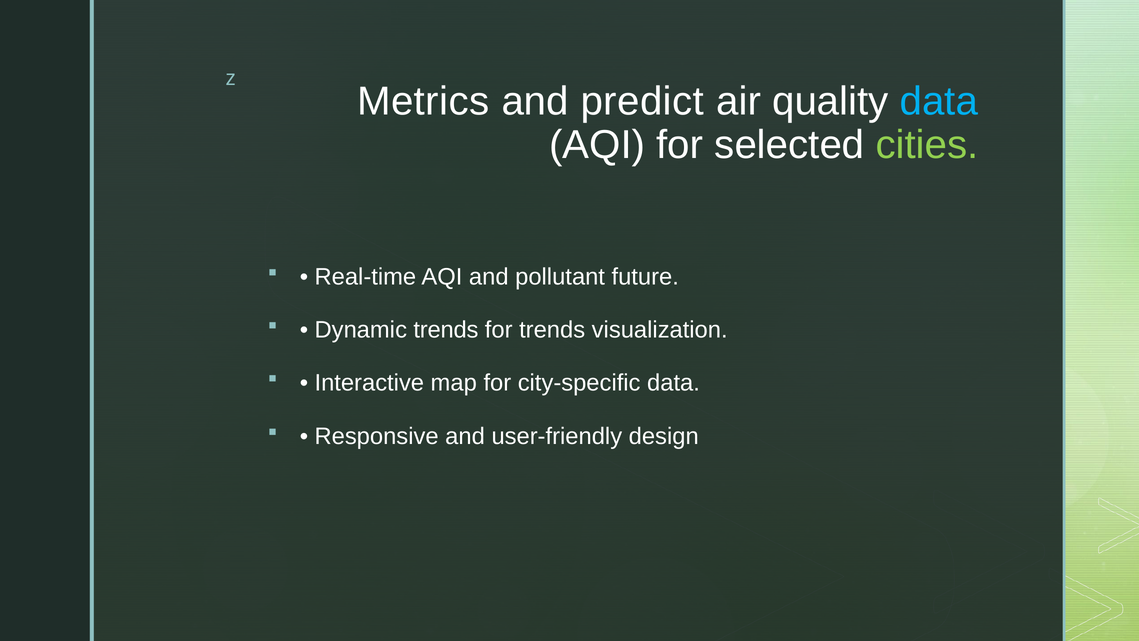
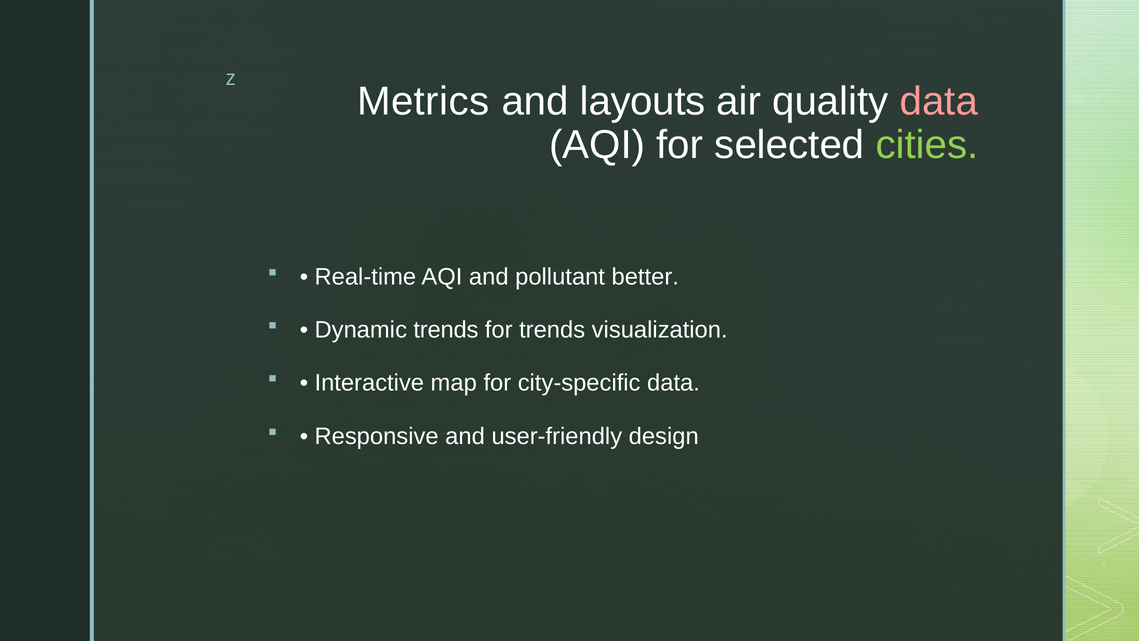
predict: predict -> layouts (643, 101)
data colour: light blue -> pink (939, 101)
future: future -> better (645, 277)
